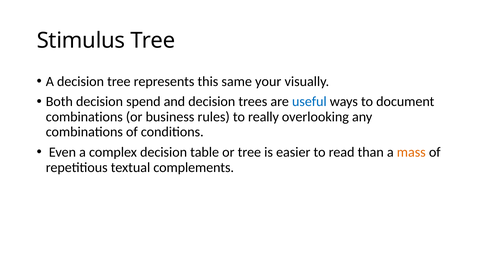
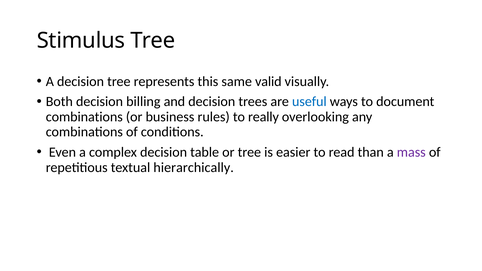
your: your -> valid (268, 81)
spend: spend -> billing (143, 102)
mass colour: orange -> purple (411, 152)
complements: complements -> hierarchically (194, 167)
